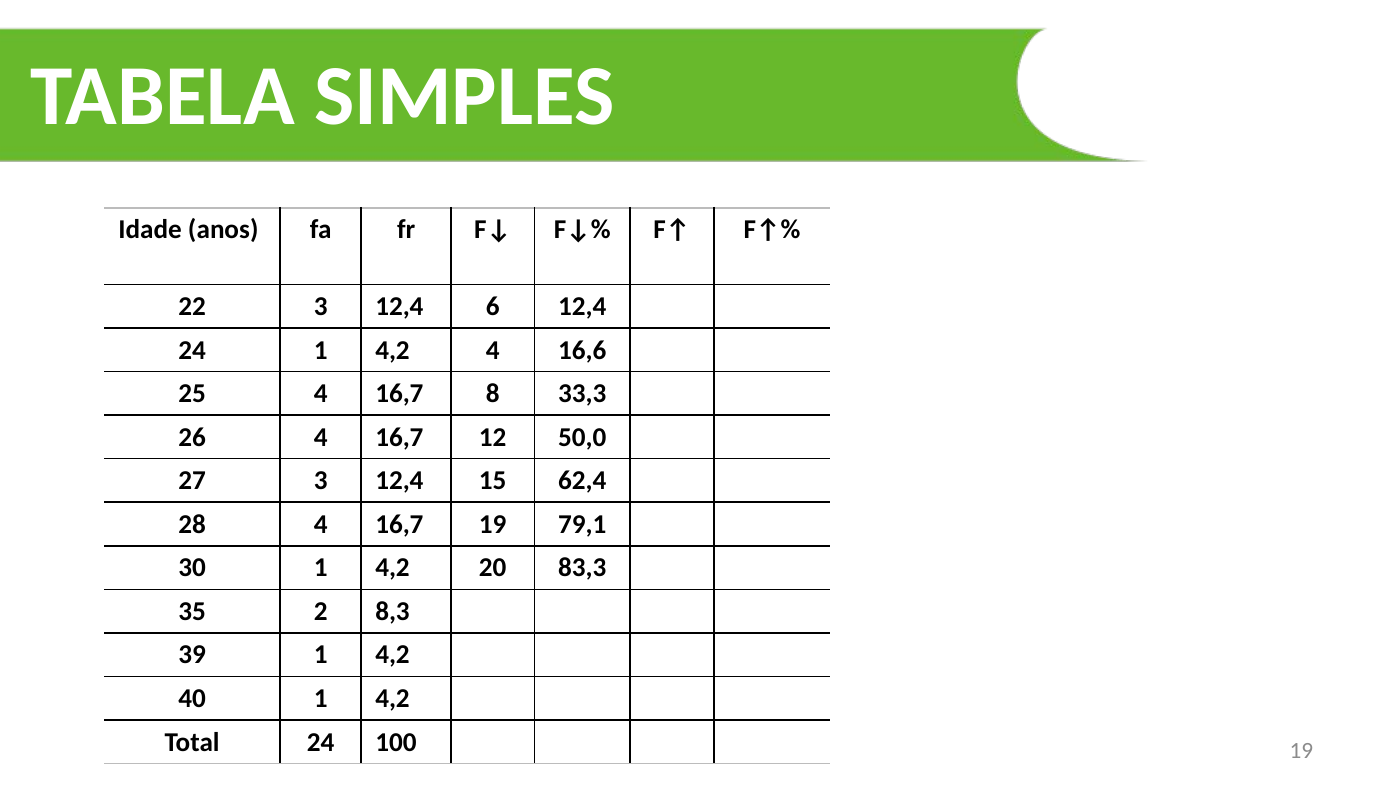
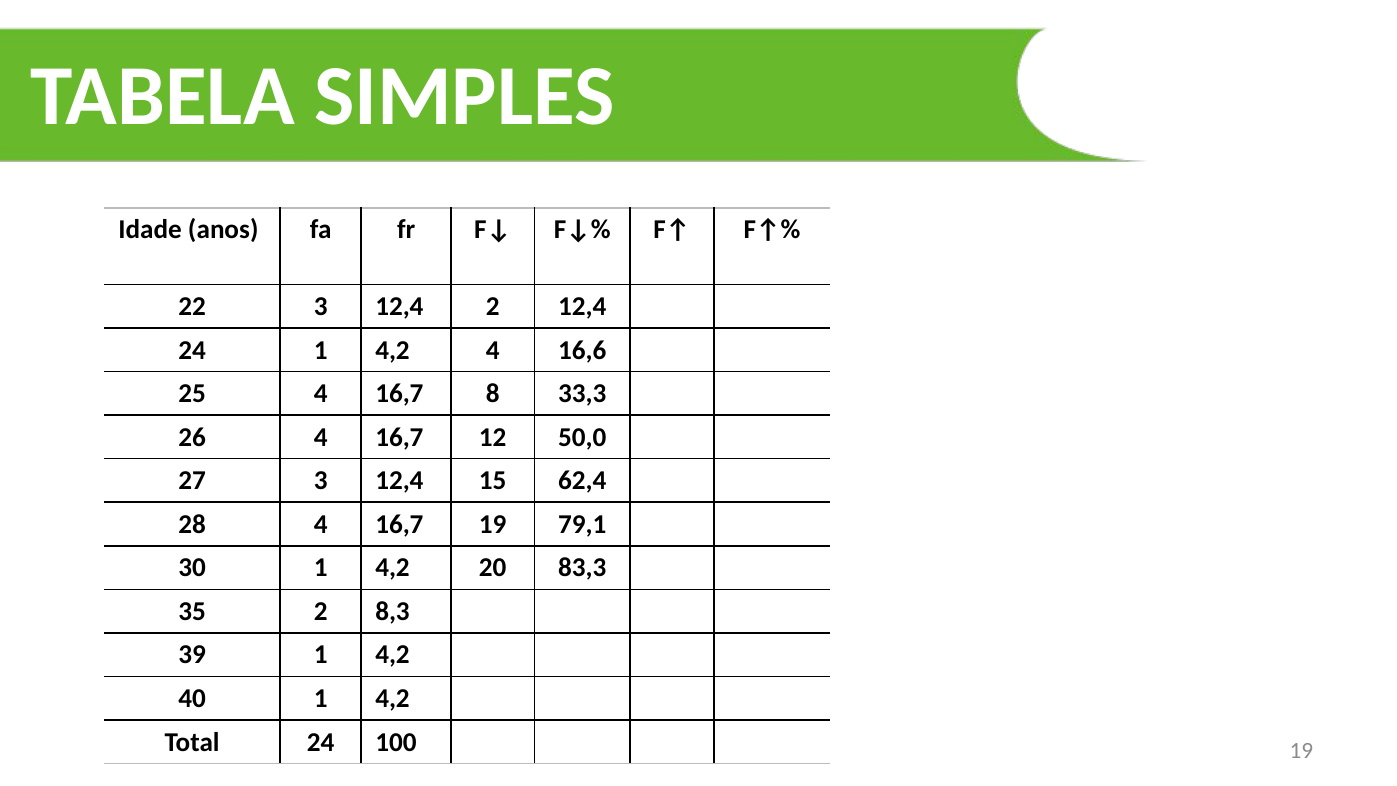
12,4 6: 6 -> 2 (493, 306)
